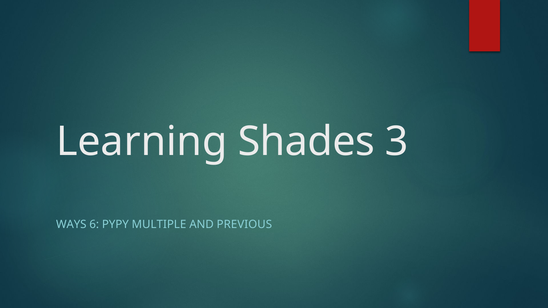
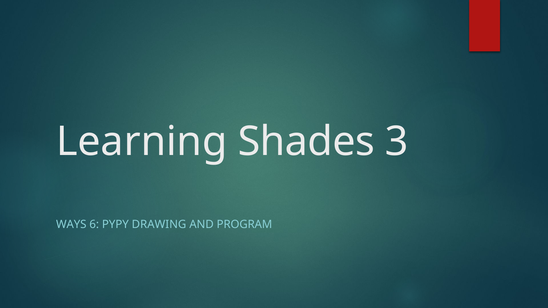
MULTIPLE: MULTIPLE -> DRAWING (159, 224)
PREVIOUS: PREVIOUS -> PROGRAM (244, 224)
